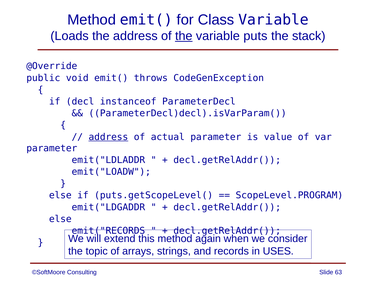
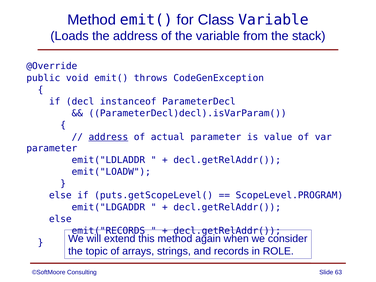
the underline: present -> none (184, 36)
puts: puts -> from (256, 36)
USES: USES -> ROLE (278, 251)
